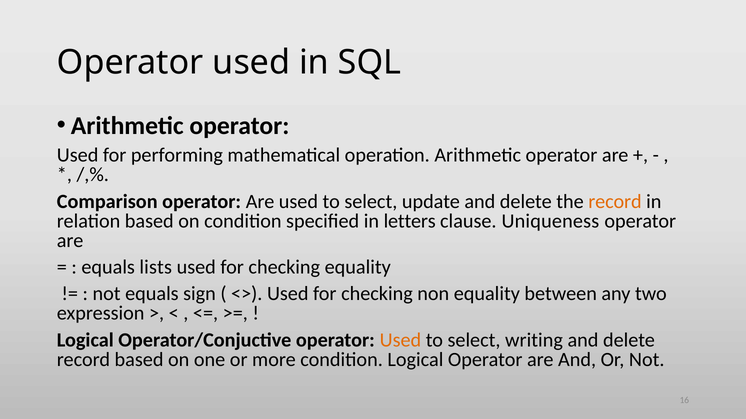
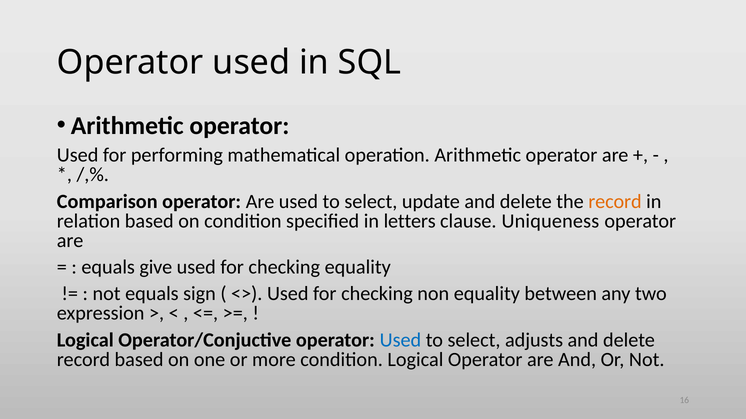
lists: lists -> give (156, 268)
Used colour: orange -> blue (400, 340)
writing: writing -> adjusts (534, 340)
